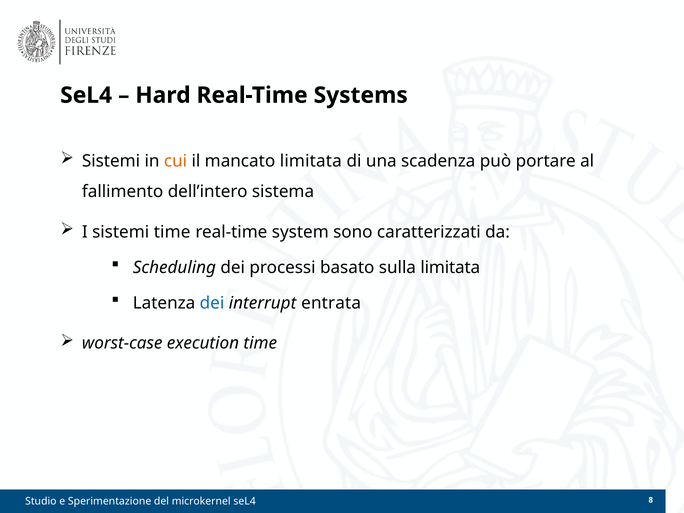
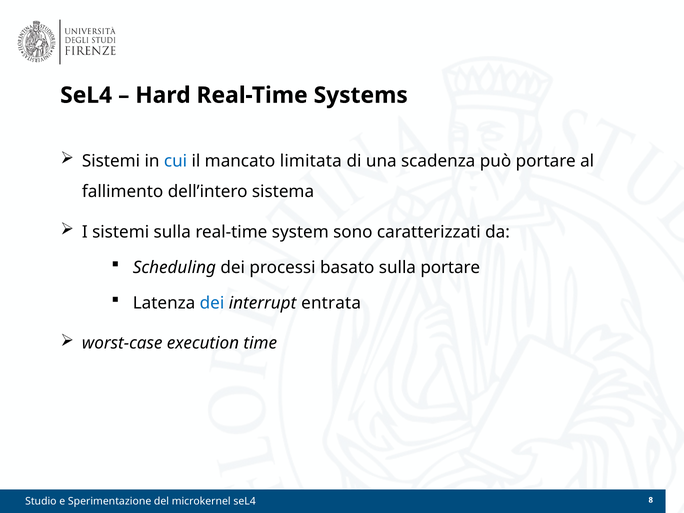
cui colour: orange -> blue (176, 161)
sistemi time: time -> sulla (172, 232)
sulla limitata: limitata -> portare (450, 267)
